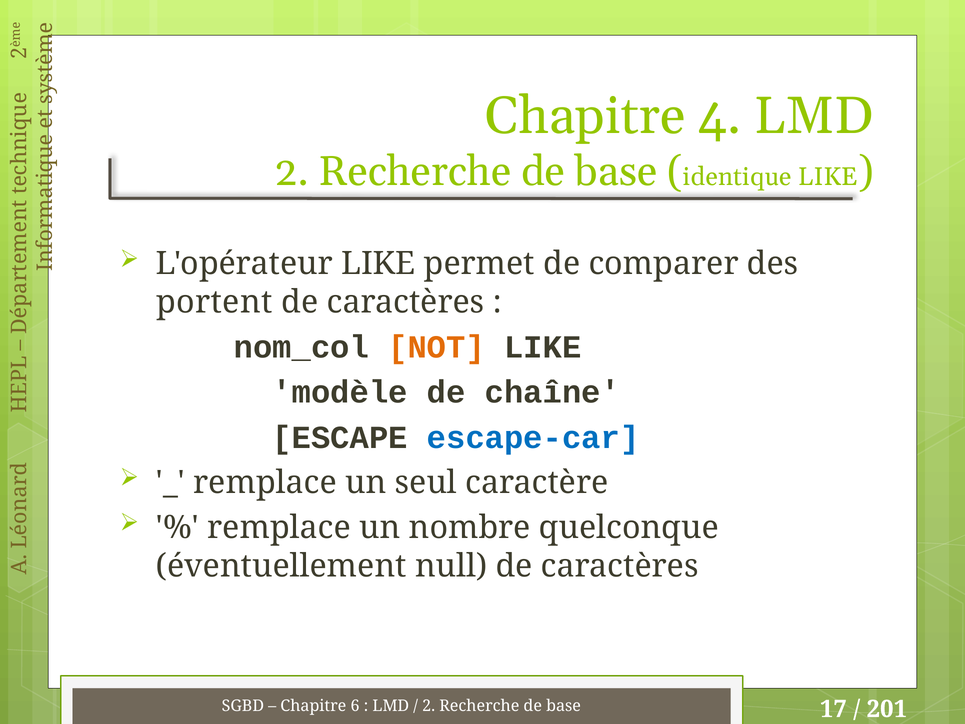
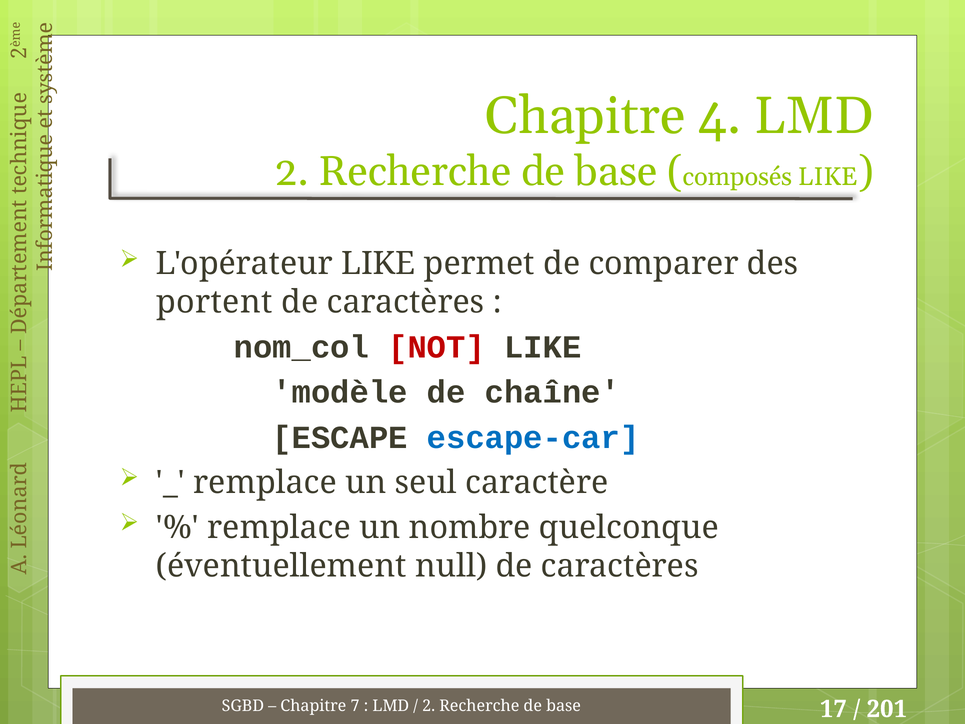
identique: identique -> composés (738, 177)
NOT colour: orange -> red (437, 347)
6: 6 -> 7 (355, 706)
